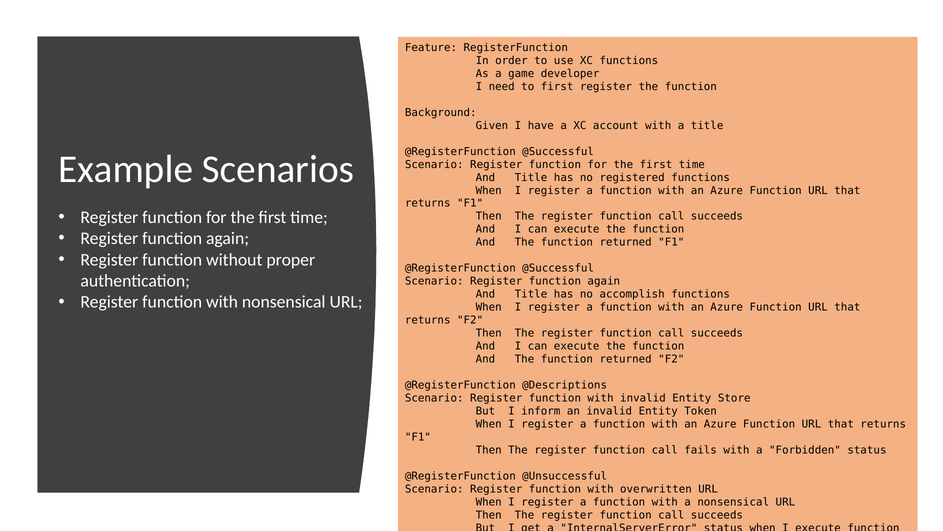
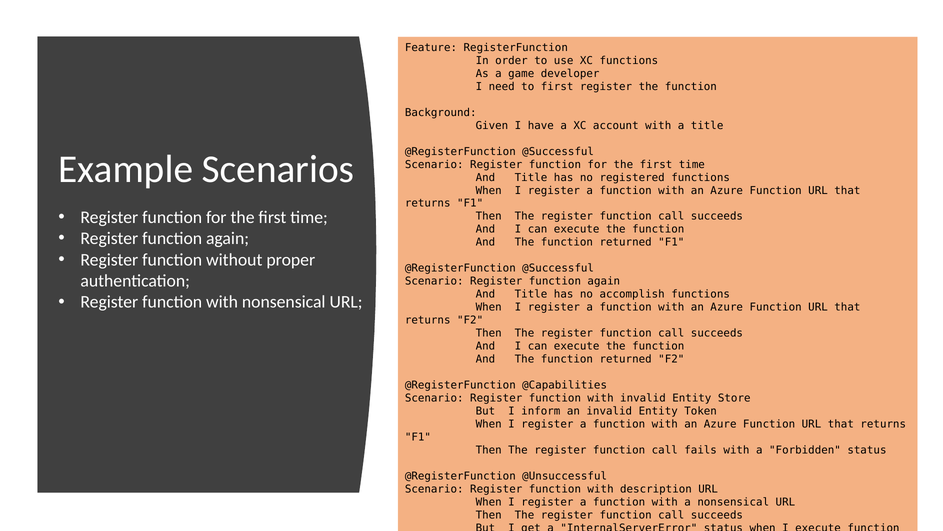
@Descriptions: @Descriptions -> @Capabilities (565, 385)
overwritten: overwritten -> description (656, 489)
